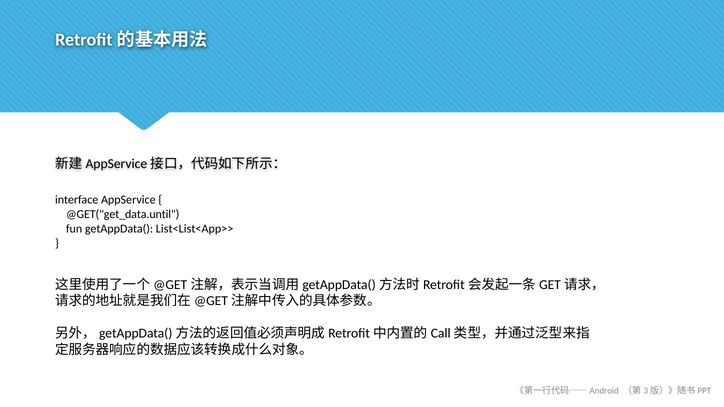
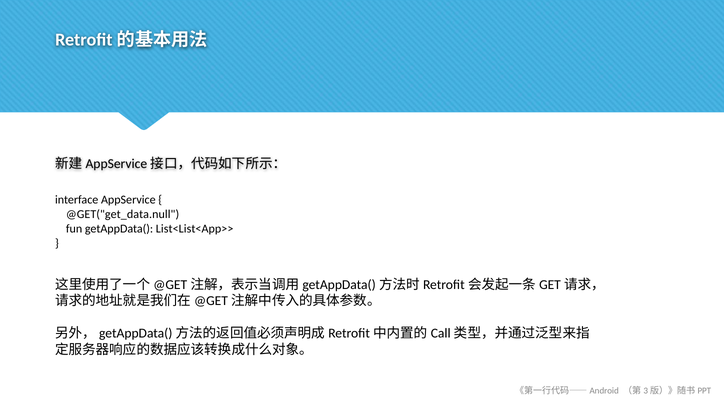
@GET("get_data.until: @GET("get_data.until -> @GET("get_data.null (123, 214)
